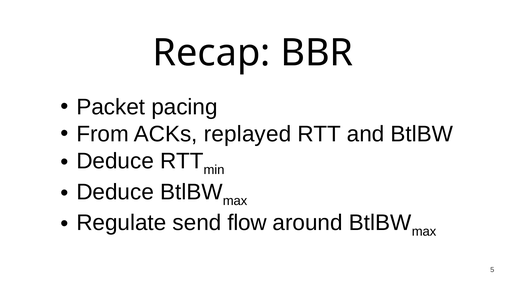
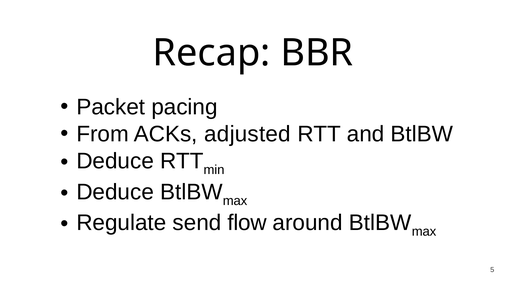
replayed: replayed -> adjusted (248, 134)
